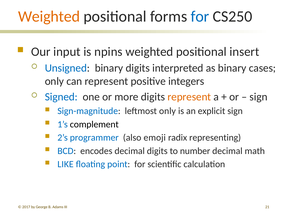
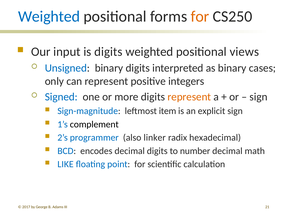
Weighted colour: orange -> blue (49, 16)
for colour: blue -> orange (200, 16)
is npins: npins -> digits (108, 52)
insert: insert -> views (244, 52)
leftmost only: only -> item (168, 111)
emoji: emoji -> linker (155, 137)
representing: representing -> hexadecimal (215, 137)
